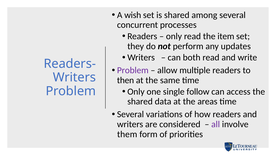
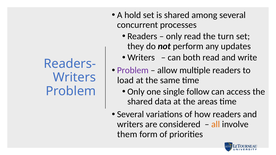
wish: wish -> hold (133, 15)
item: item -> turn (226, 36)
then: then -> load (125, 80)
all colour: purple -> orange (216, 124)
